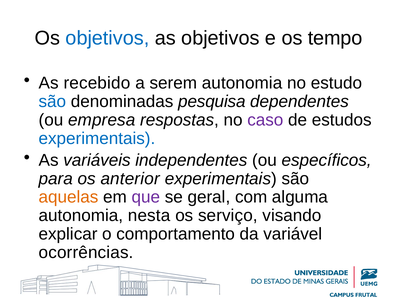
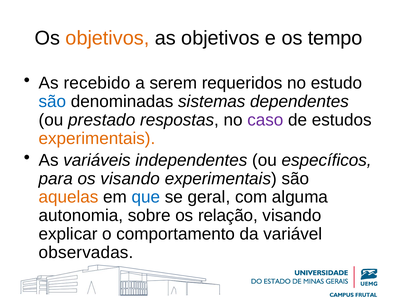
objetivos colour: blue -> orange (107, 38)
serem autonomia: autonomia -> requeridos (242, 83)
pesquisa: pesquisa -> sistemas (212, 101)
empresa: empresa -> prestado (102, 120)
experimentais colour: blue -> orange (97, 138)
os anterior: anterior -> visando (130, 178)
que colour: purple -> blue (146, 197)
nesta: nesta -> sobre (149, 215)
serviço: serviço -> relação (228, 215)
ocorrências: ocorrências -> observadas (86, 252)
